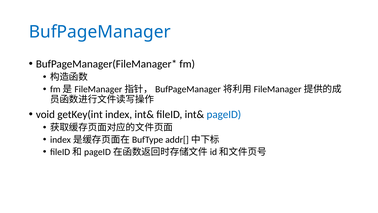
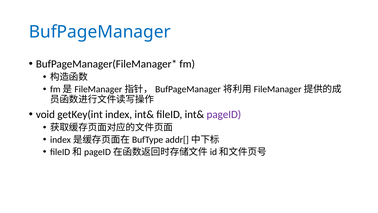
pageID colour: blue -> purple (224, 114)
